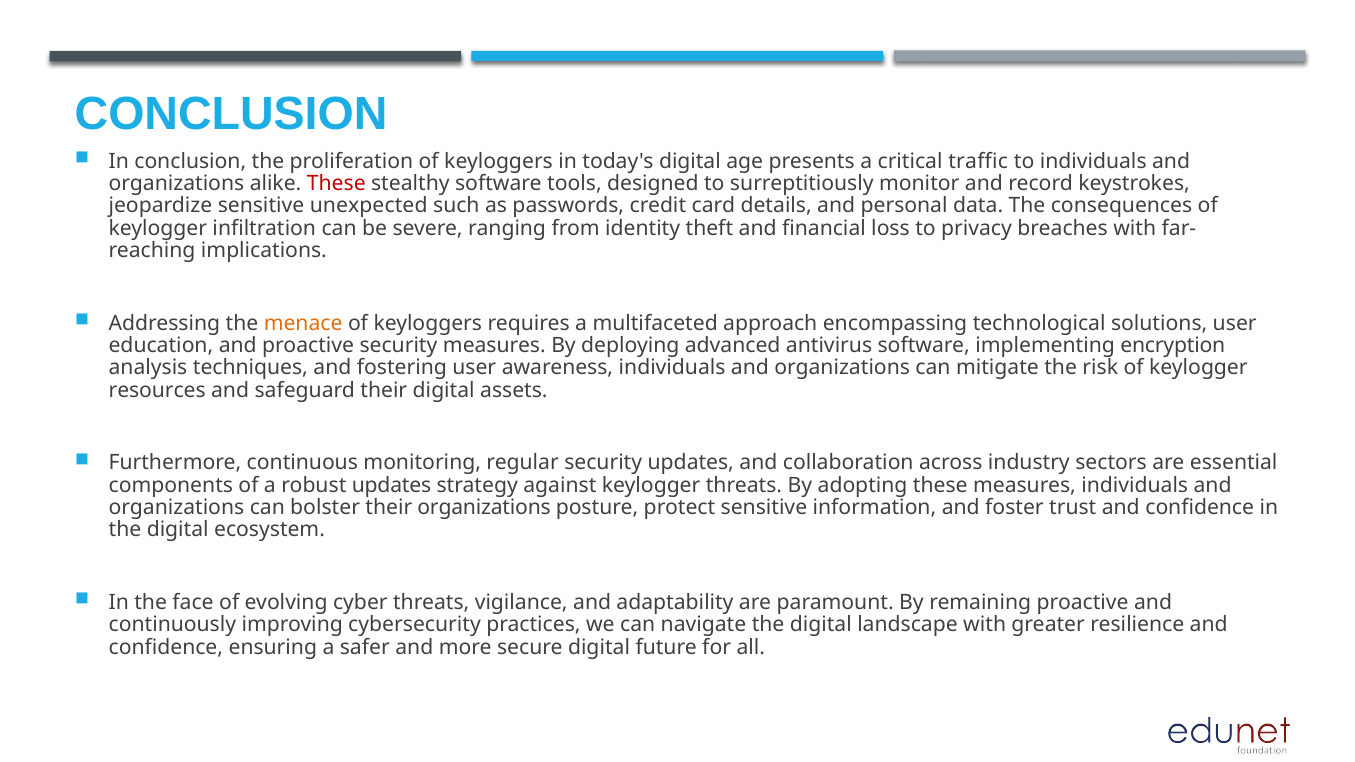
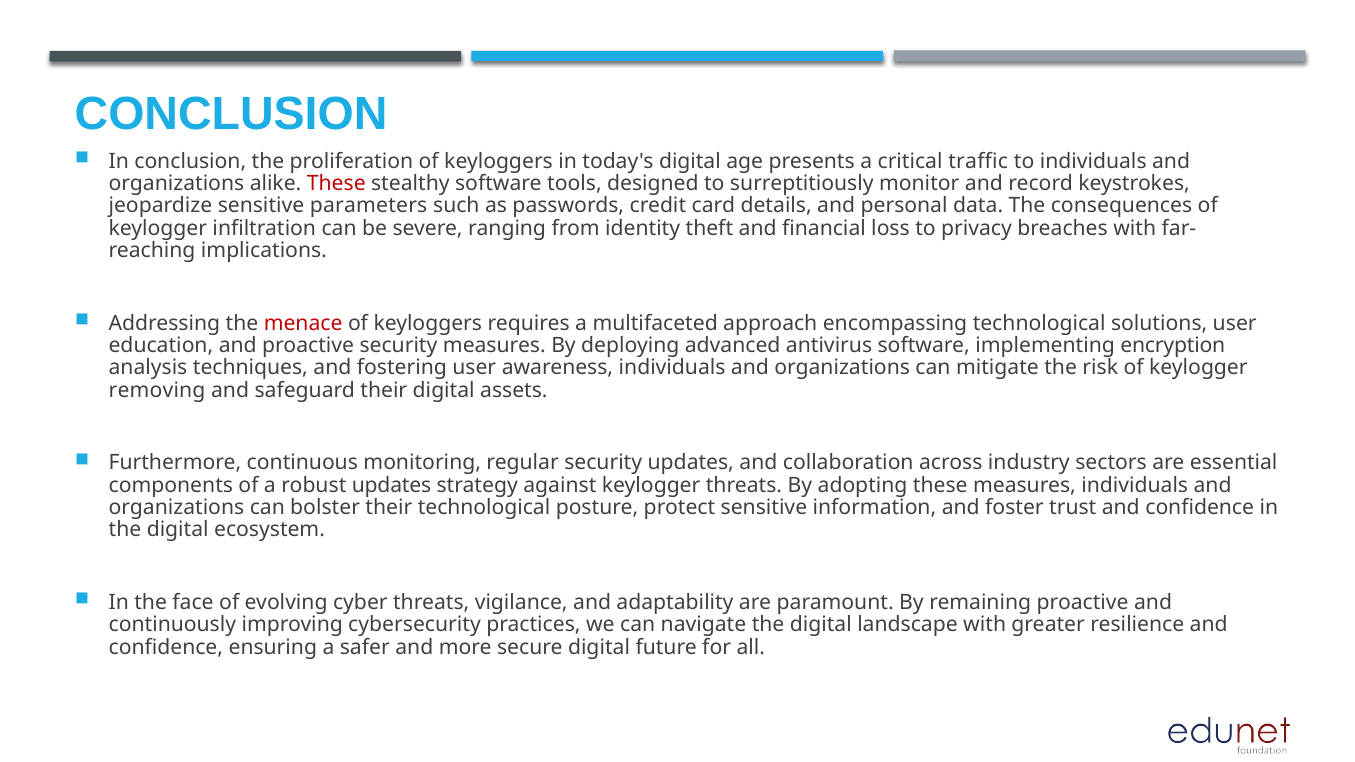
unexpected: unexpected -> parameters (369, 206)
menace colour: orange -> red (303, 323)
resources: resources -> removing (157, 390)
their organizations: organizations -> technological (484, 508)
